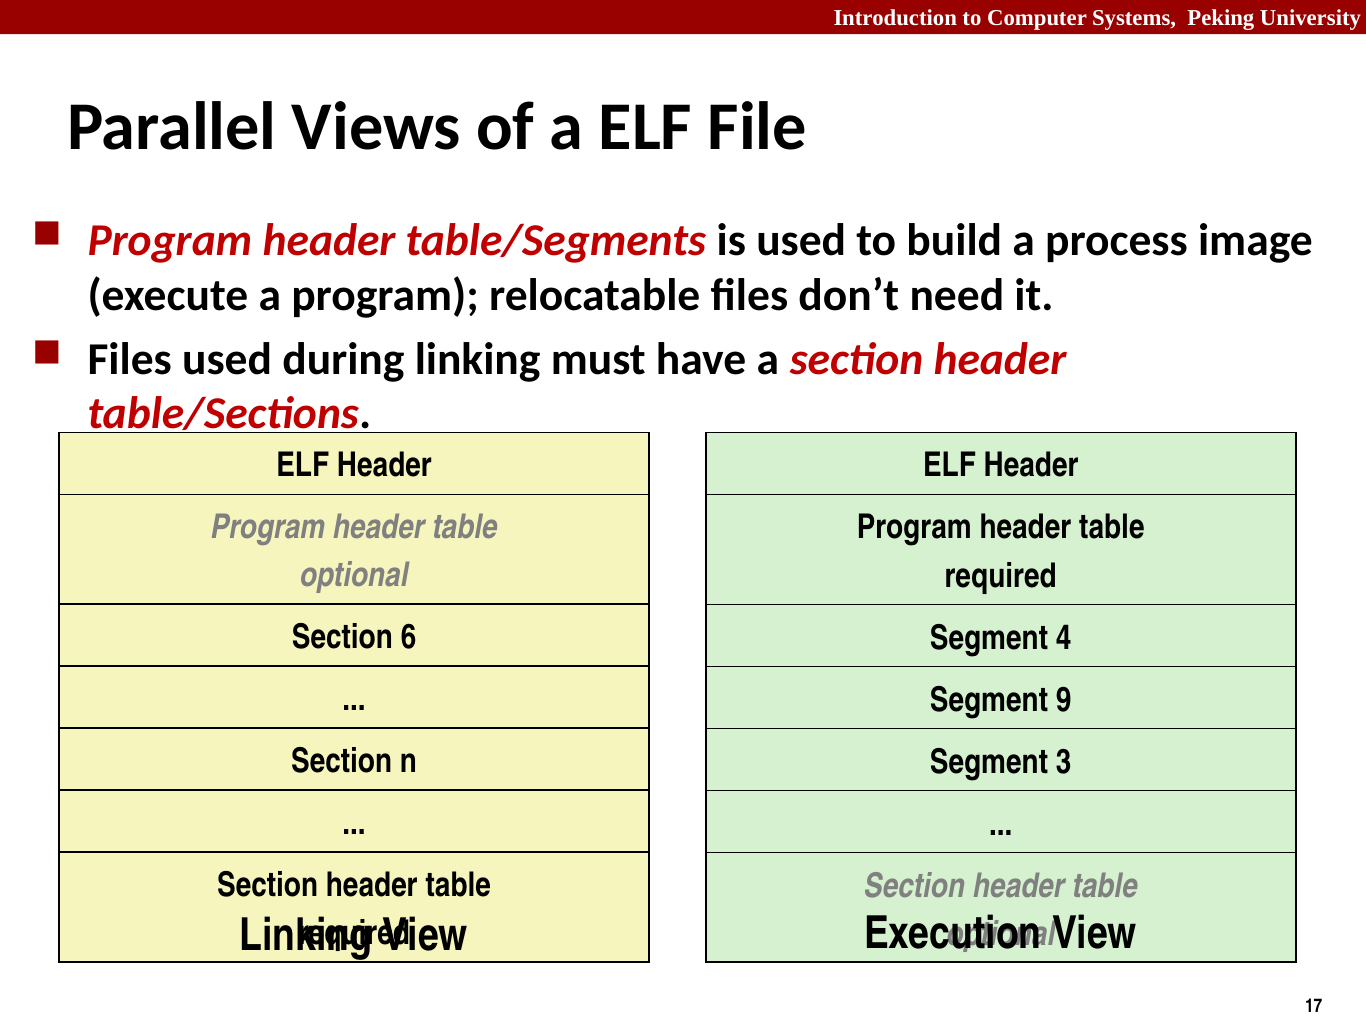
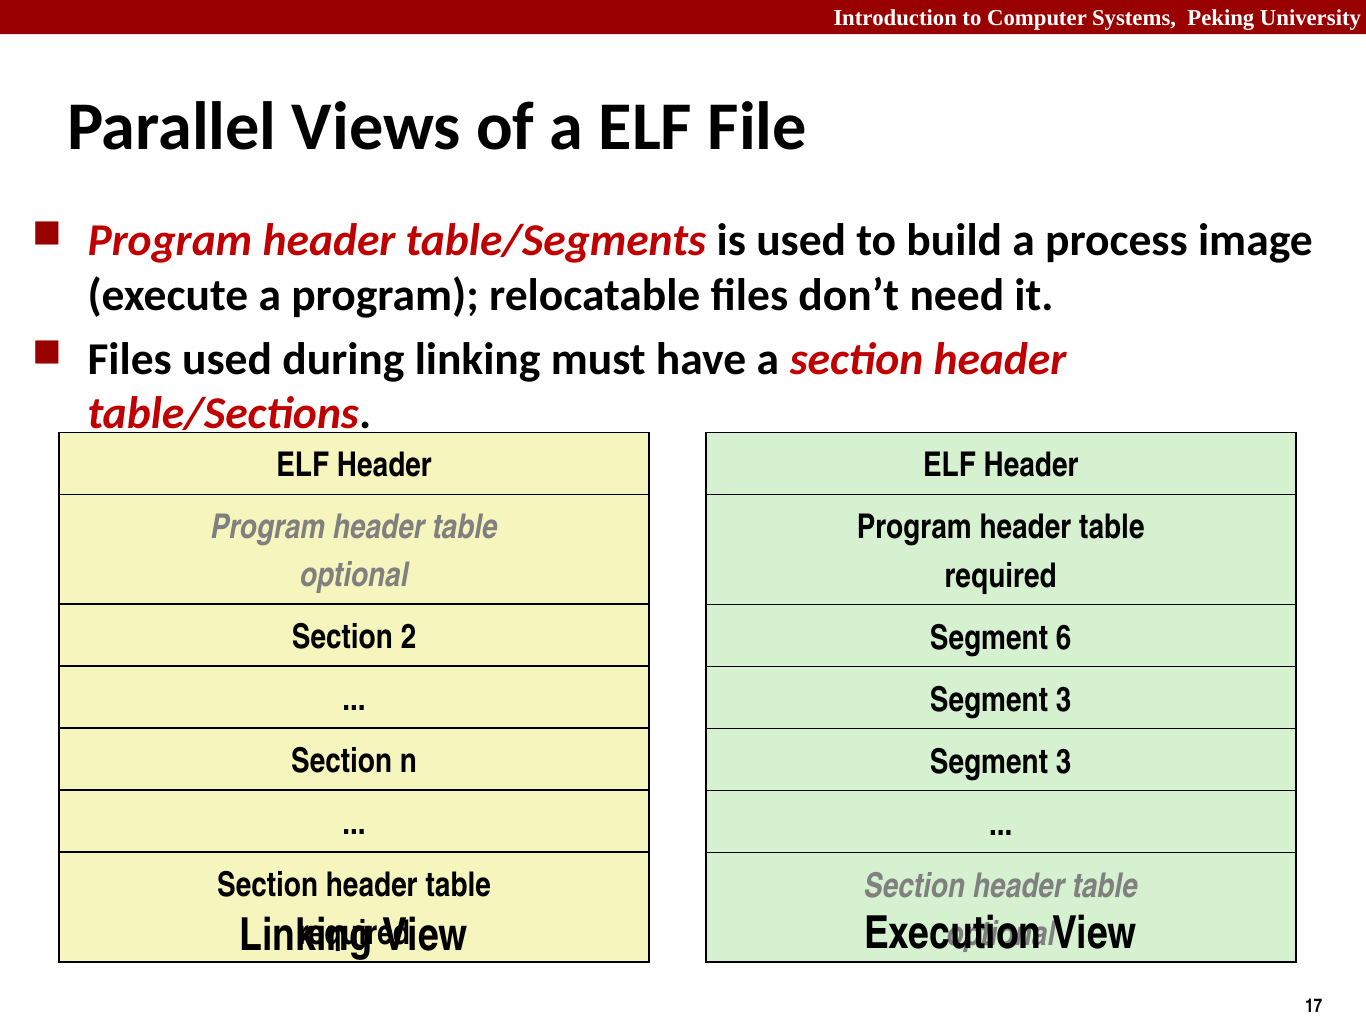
6: 6 -> 2 (409, 638)
4: 4 -> 6 (1064, 638)
9: 9 -> 3 (1064, 700)
